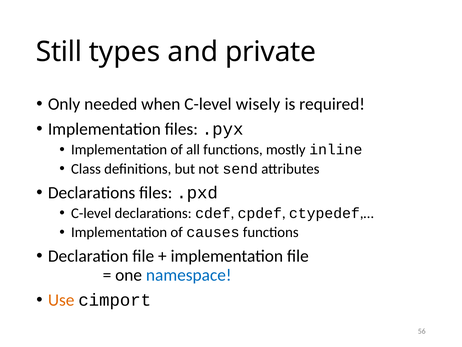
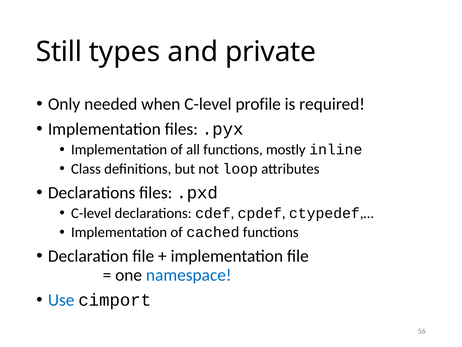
wisely: wisely -> profile (258, 104)
send: send -> loop (240, 169)
causes: causes -> cached (213, 232)
Use colour: orange -> blue (61, 300)
